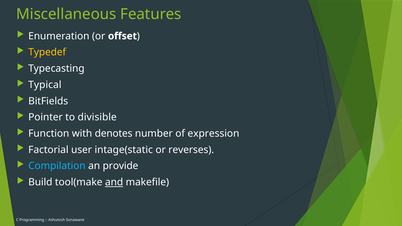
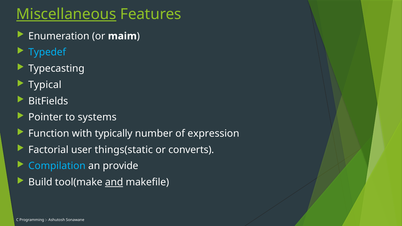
Miscellaneous underline: none -> present (66, 14)
offset: offset -> maim (122, 36)
Typedef colour: yellow -> light blue (47, 52)
divisible: divisible -> systems (97, 117)
denotes: denotes -> typically (114, 134)
intage(static: intage(static -> things(static (124, 150)
reverses: reverses -> converts (191, 150)
